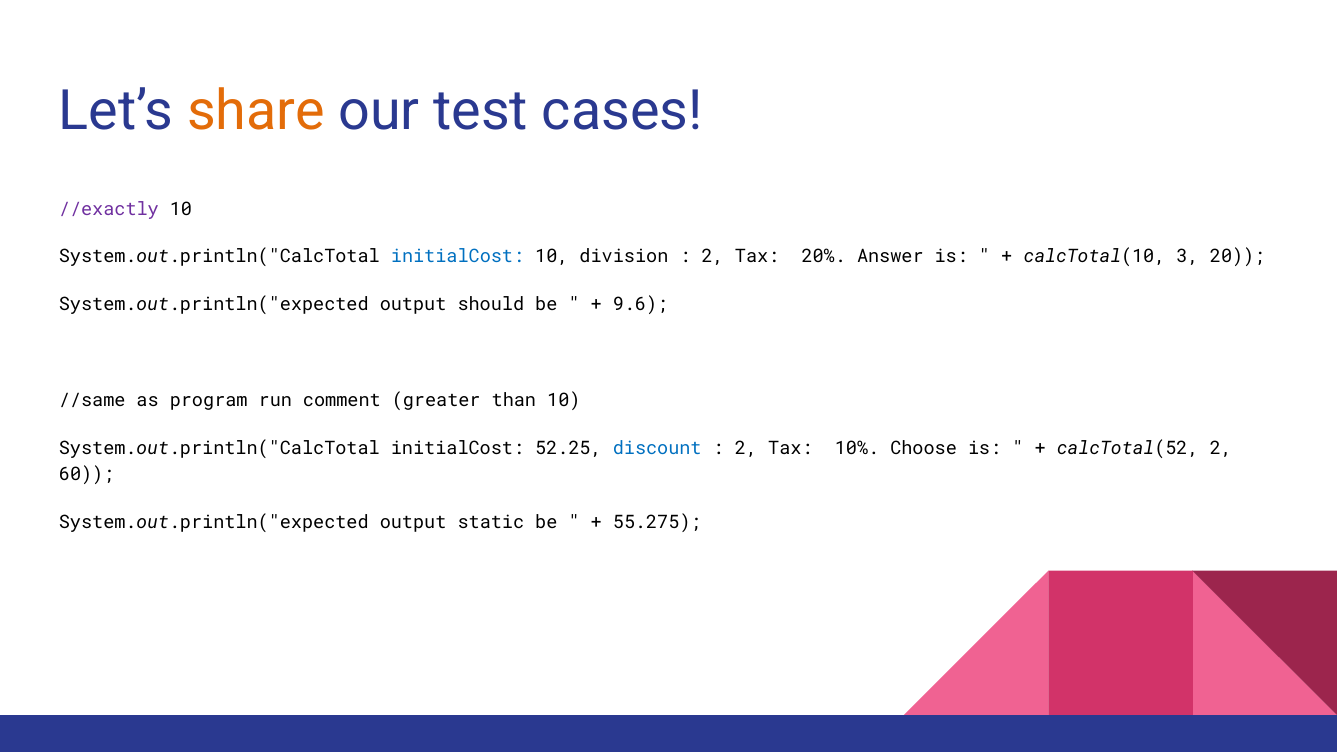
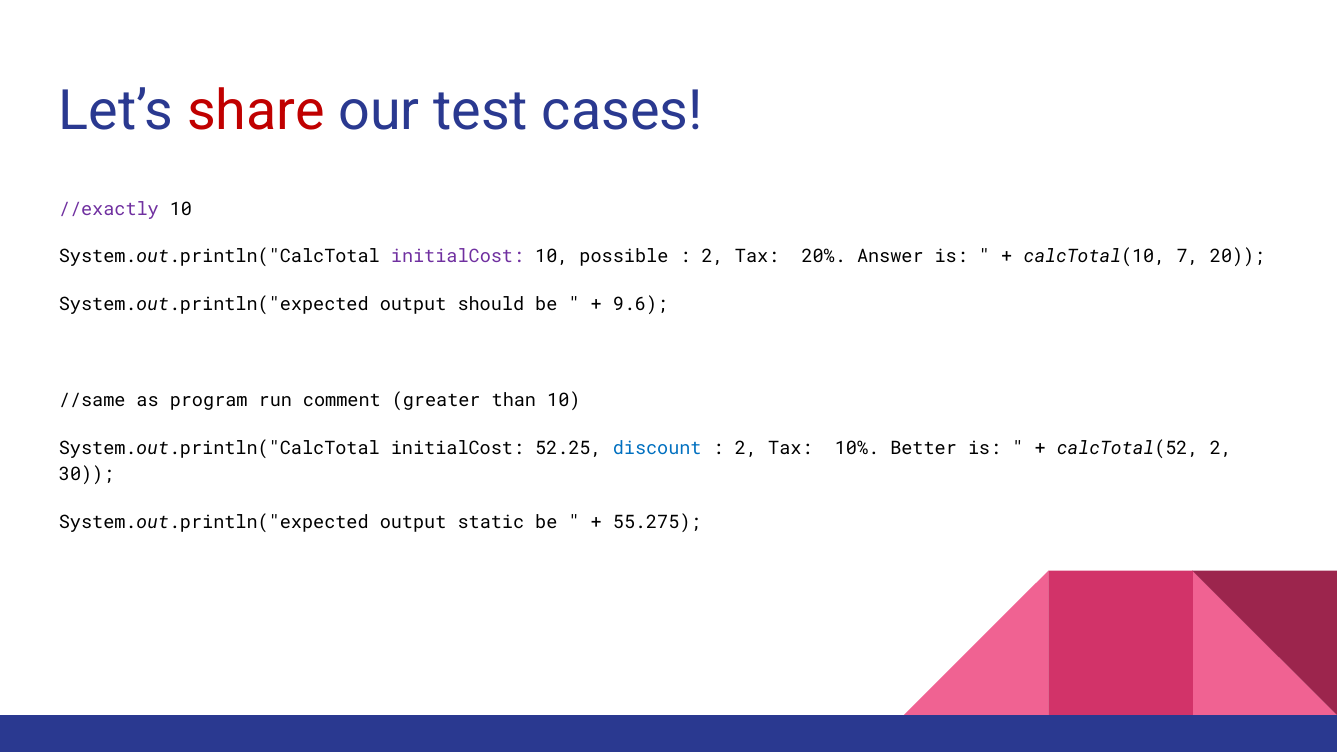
share colour: orange -> red (256, 111)
initialCost colour: blue -> purple (458, 257)
division: division -> possible (624, 257)
3: 3 -> 7 (1188, 257)
Choose: Choose -> Better (924, 448)
60: 60 -> 30 (87, 474)
